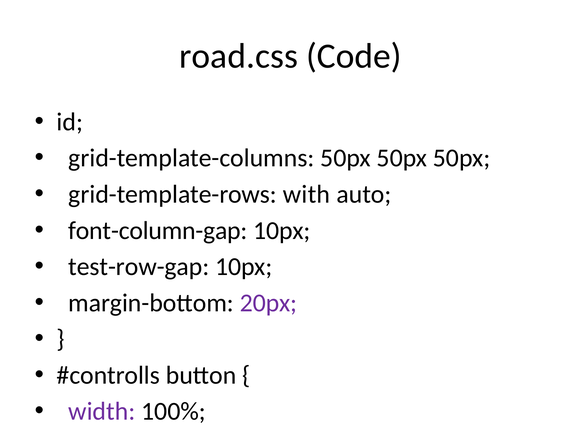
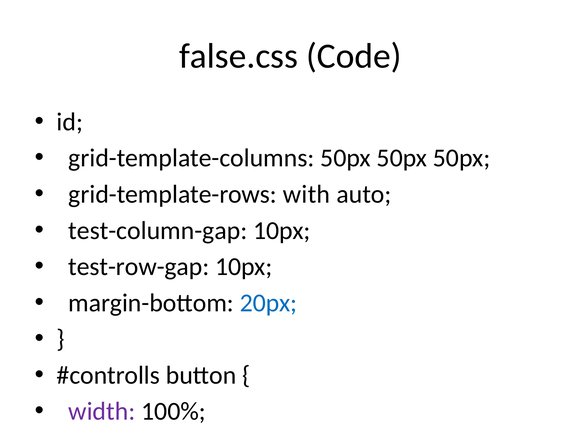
road.css: road.css -> false.css (239, 56)
font-column-gap: font-column-gap -> test-column-gap (158, 230)
20px colour: purple -> blue (268, 303)
